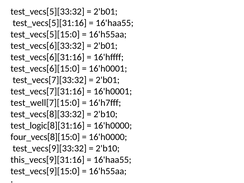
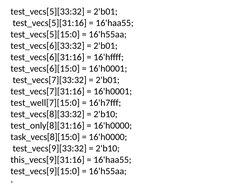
test_logic[8][31:16: test_logic[8][31:16 -> test_only[8][31:16 (48, 126)
four_vecs[8][15:0: four_vecs[8][15:0 -> task_vecs[8][15:0 (45, 137)
